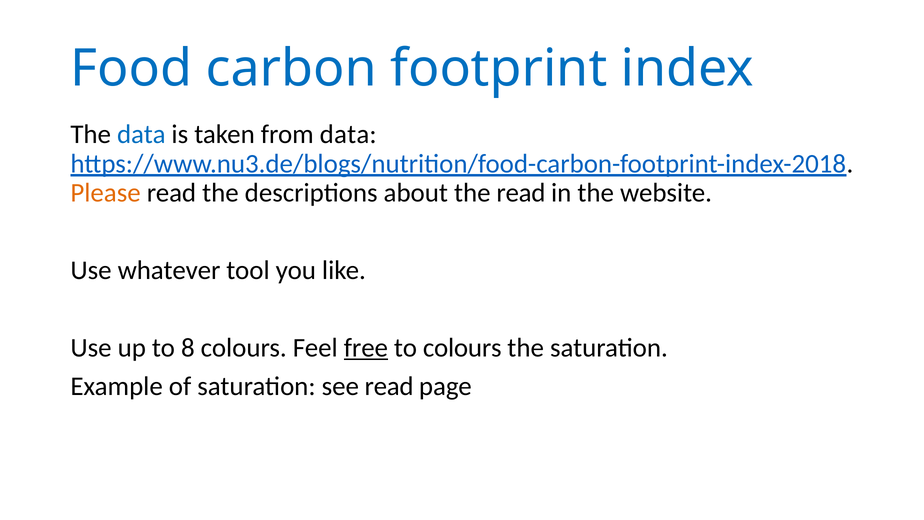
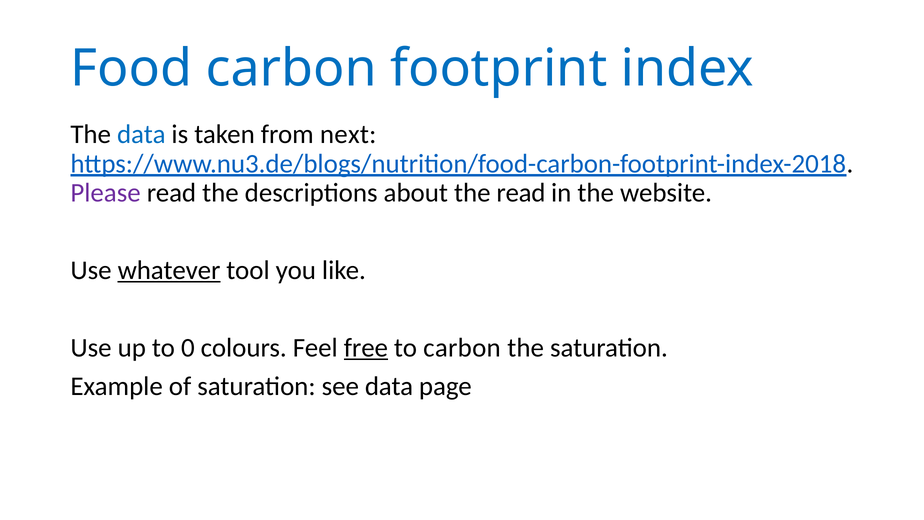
from data: data -> next (348, 134)
Please colour: orange -> purple (106, 193)
whatever underline: none -> present (169, 270)
8: 8 -> 0 (188, 347)
to colours: colours -> carbon (462, 347)
see read: read -> data (389, 386)
